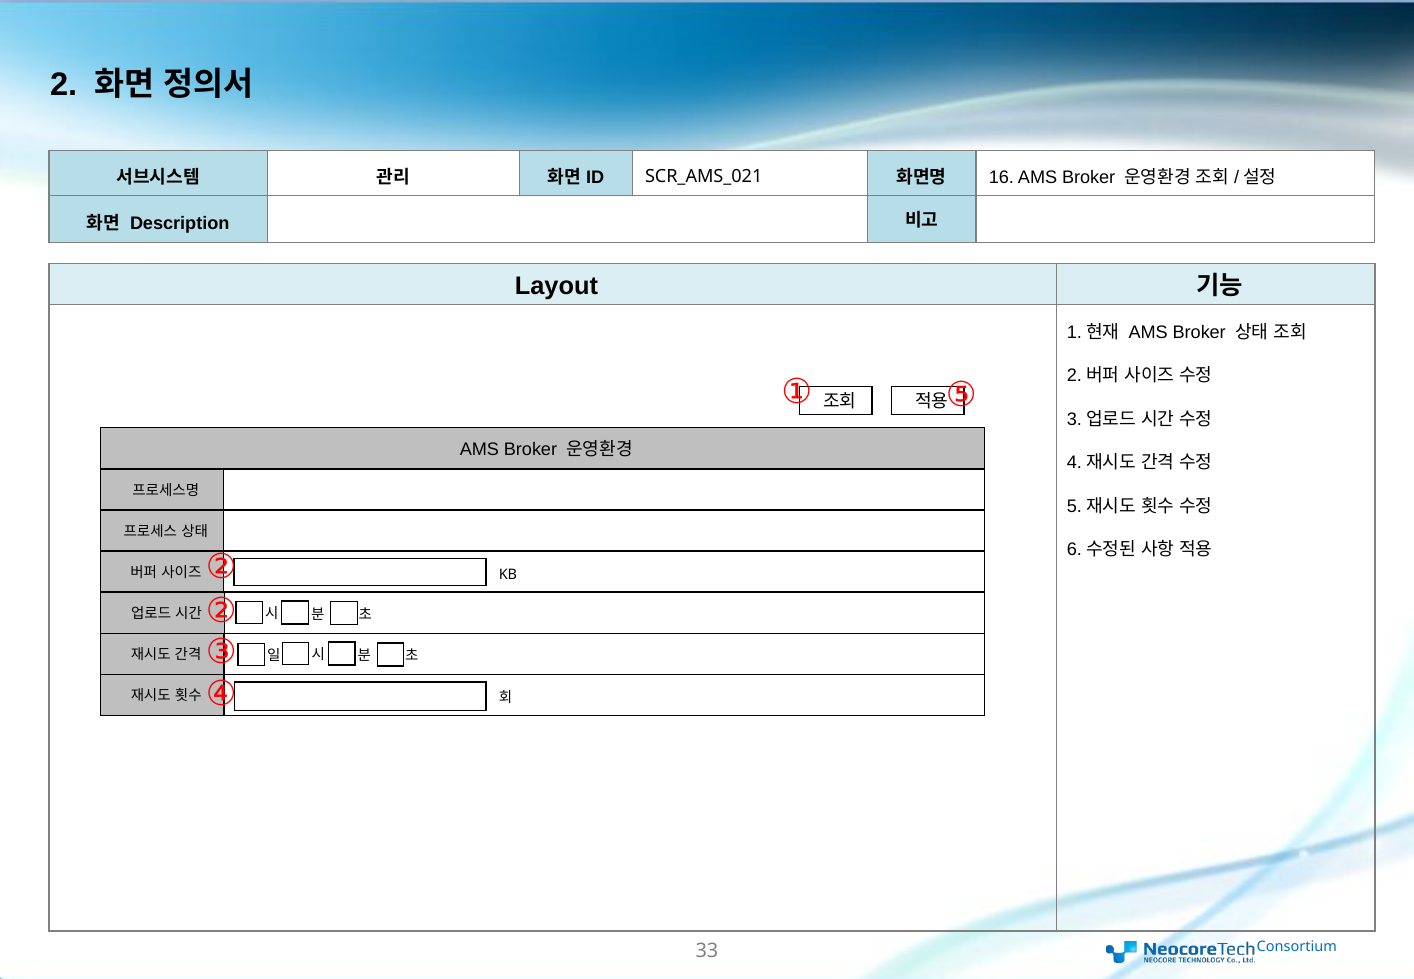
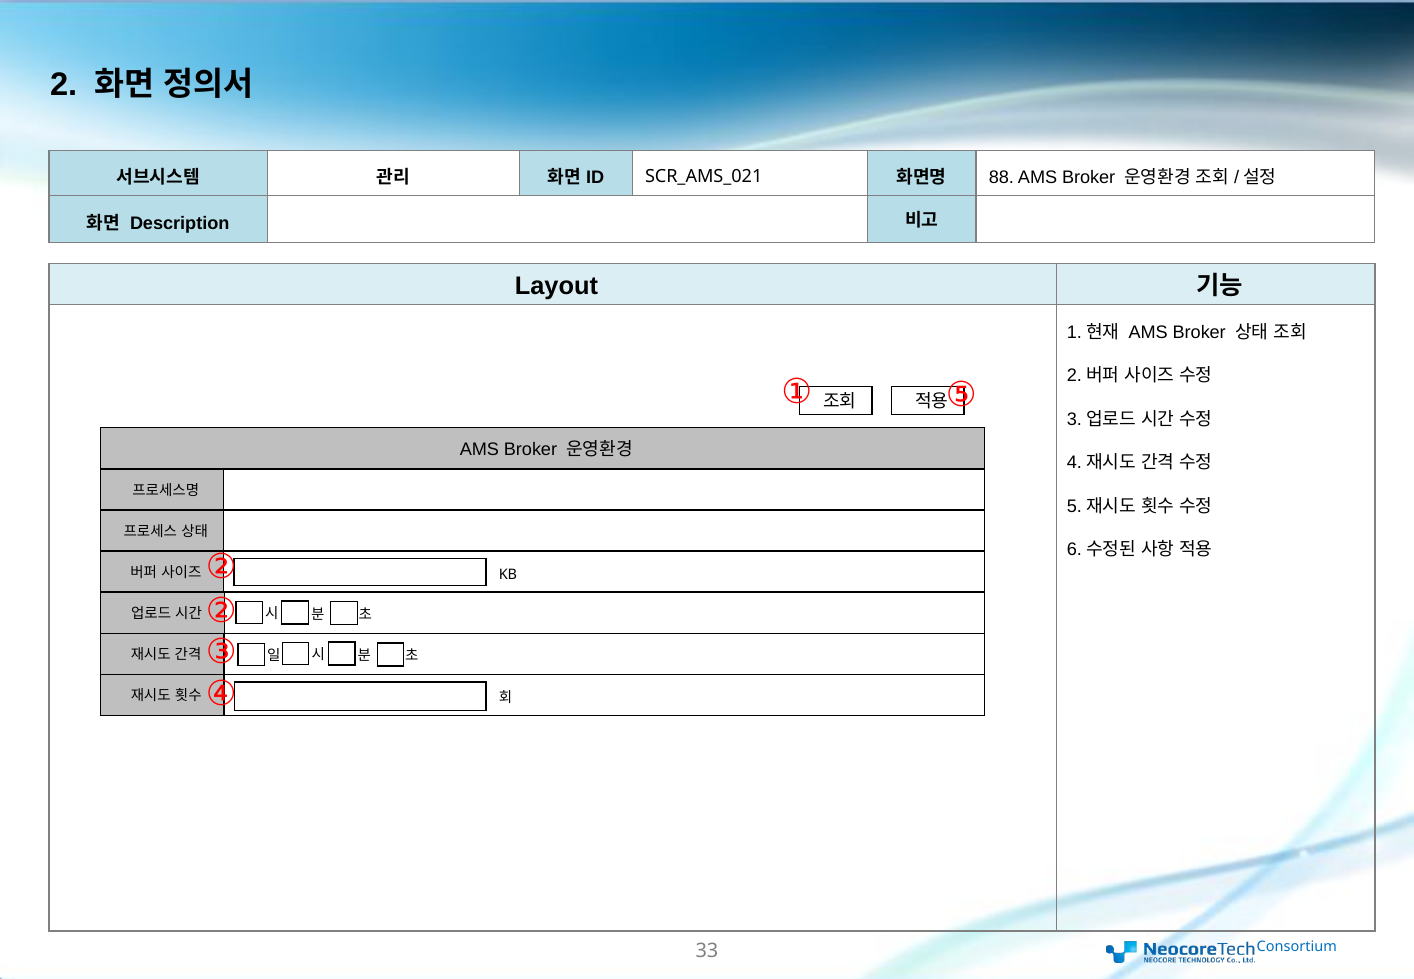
16: 16 -> 88 (1001, 177)
